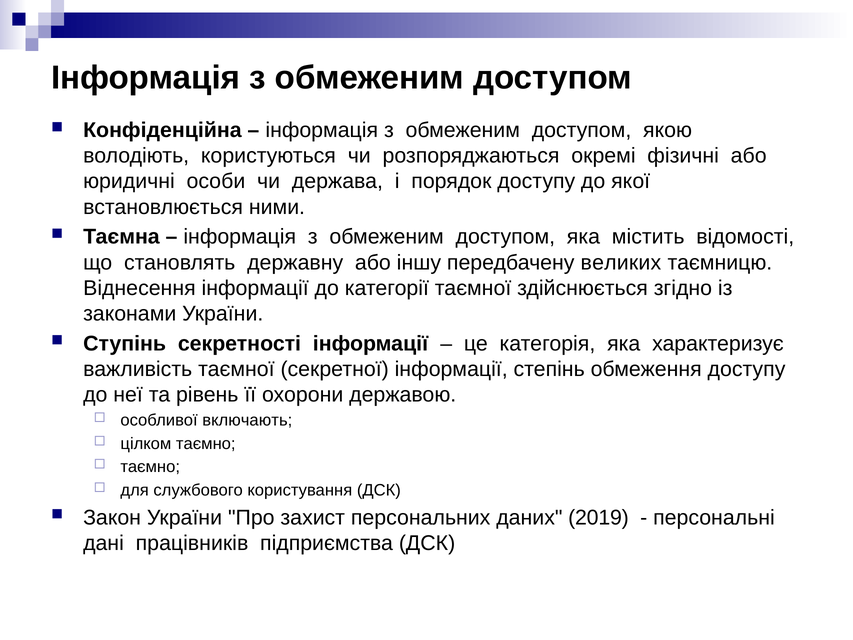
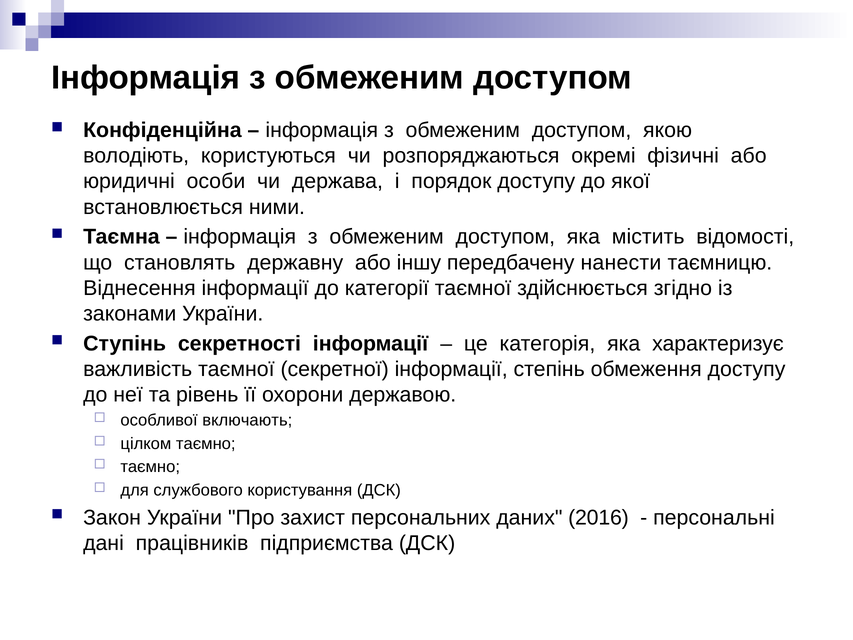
великих: великих -> нанести (621, 262)
2019: 2019 -> 2016 (598, 517)
